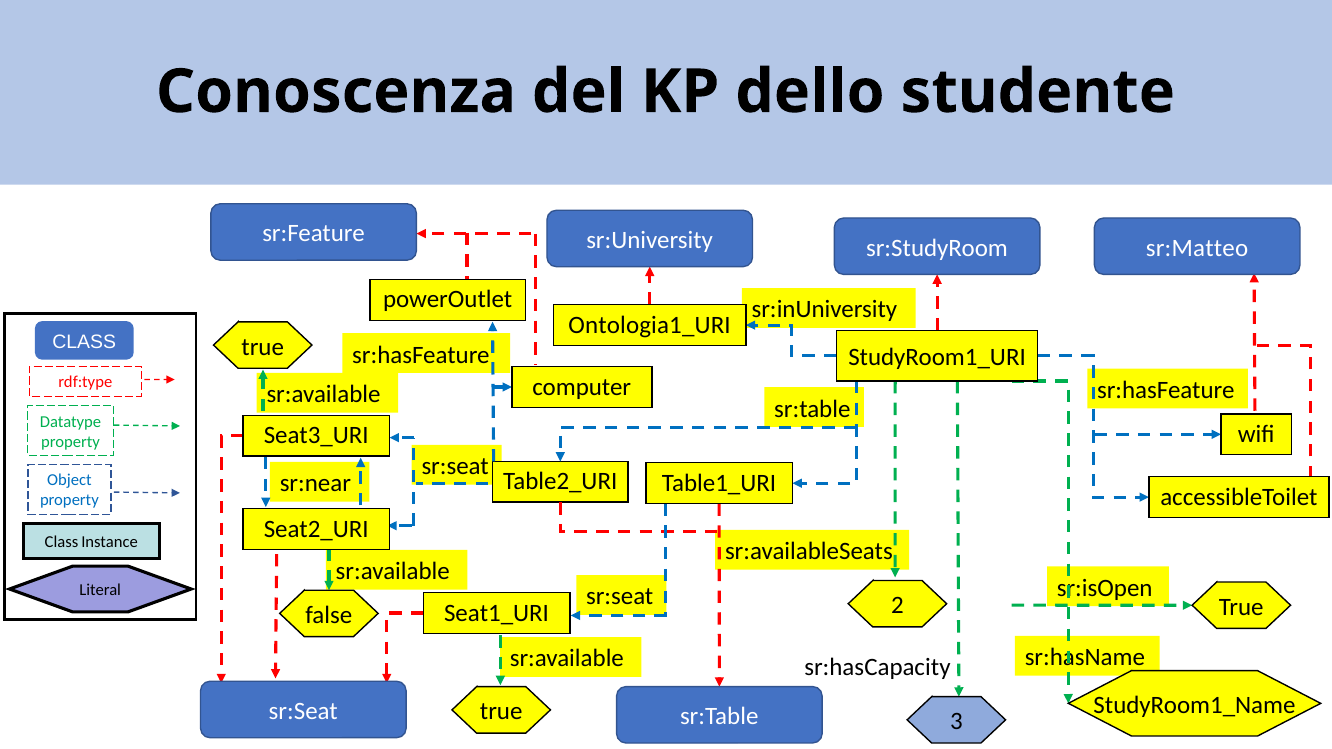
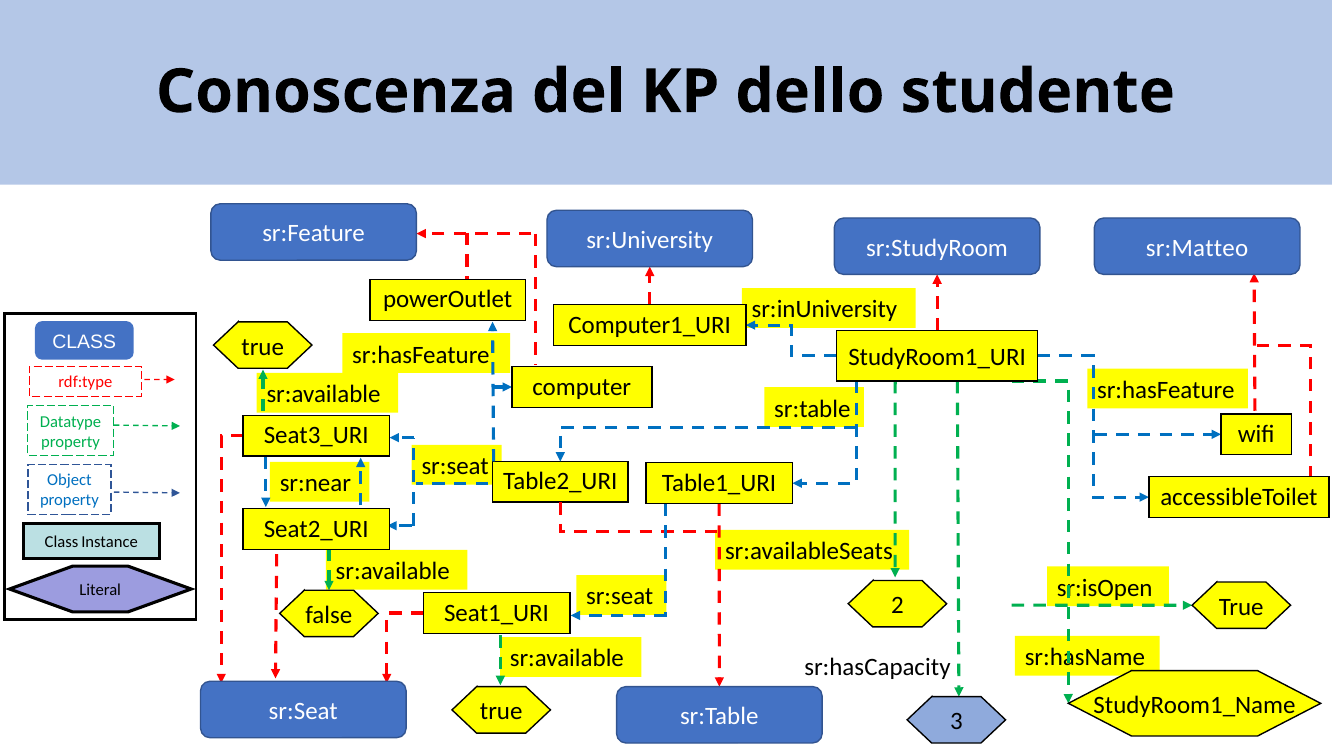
Ontologia1_URI: Ontologia1_URI -> Computer1_URI (650, 325)
